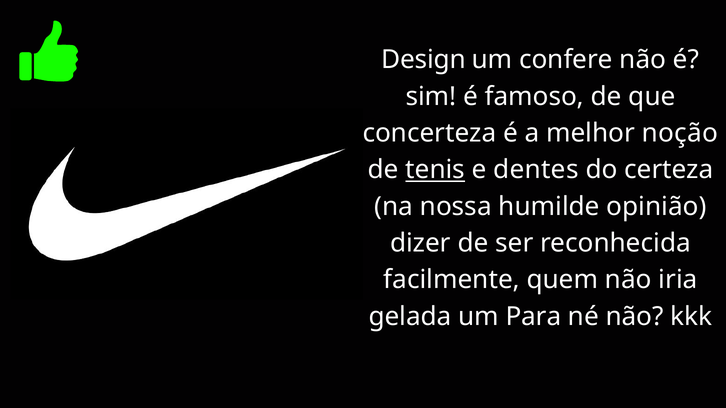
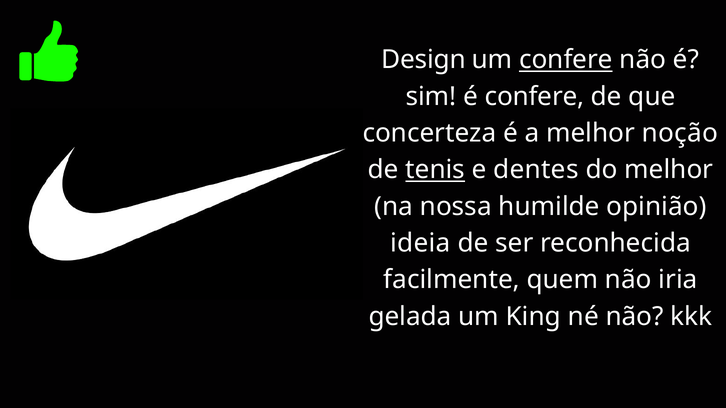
confere underline: none -> present (566, 60)
é famoso: famoso -> confere (534, 97)
do certeza: certeza -> melhor (669, 170)
dizer: dizer -> ideia (420, 243)
Para: Para -> King (533, 317)
